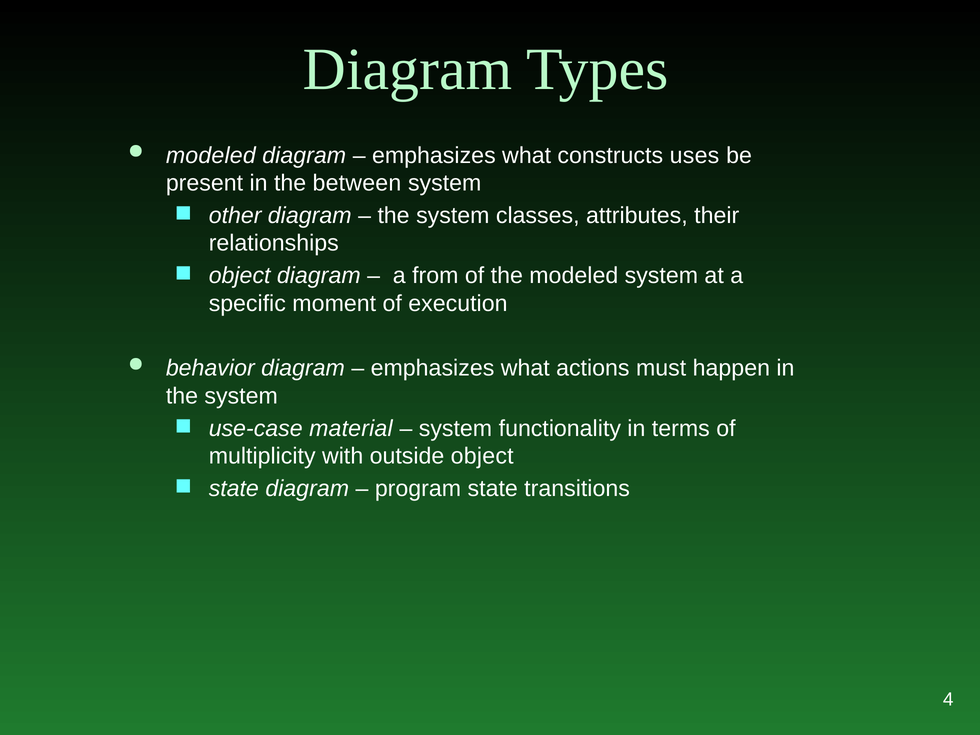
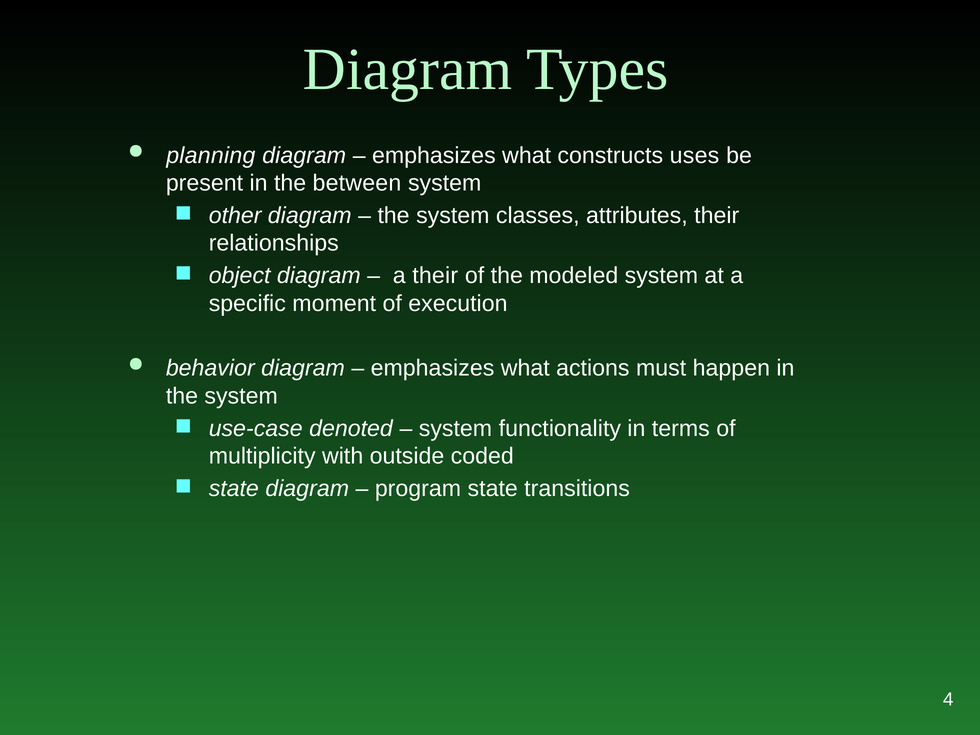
modeled: modeled -> planning (211, 155)
a from: from -> their (435, 276)
material: material -> denoted (351, 429)
outside object: object -> coded (482, 456)
